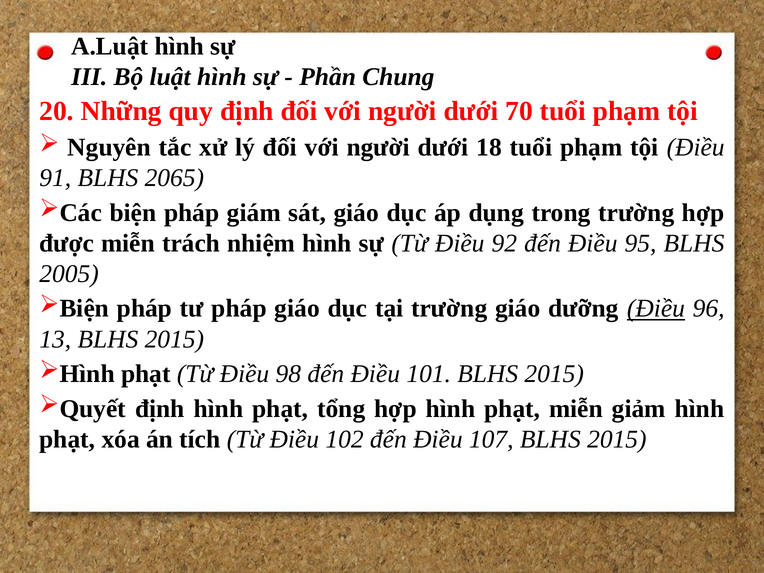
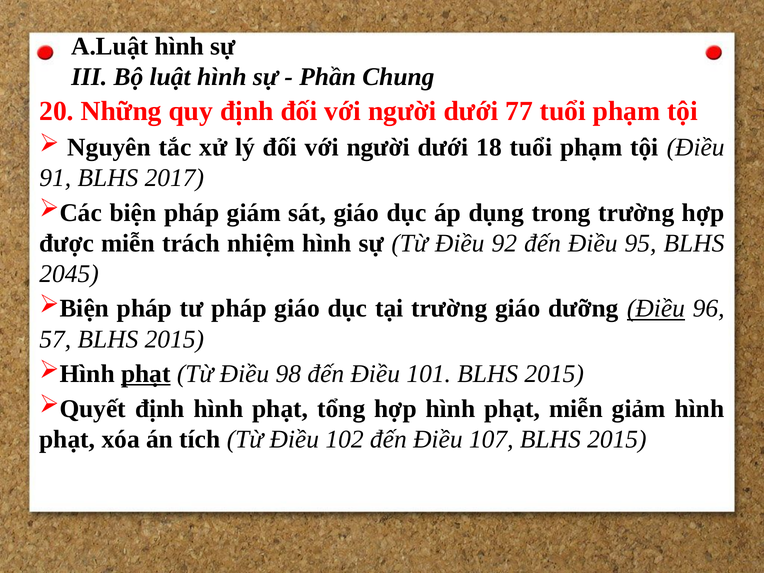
70: 70 -> 77 (519, 111)
2065: 2065 -> 2017 (174, 178)
2005: 2005 -> 2045 (69, 274)
13: 13 -> 57 (55, 339)
phạt underline: none -> present (146, 374)
